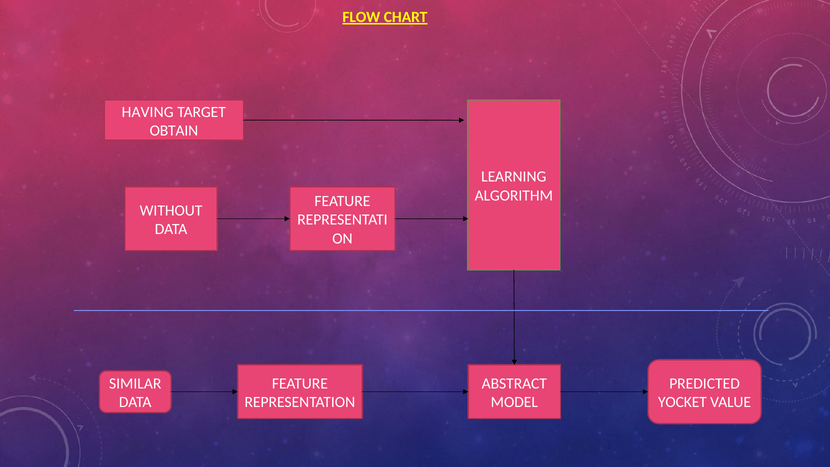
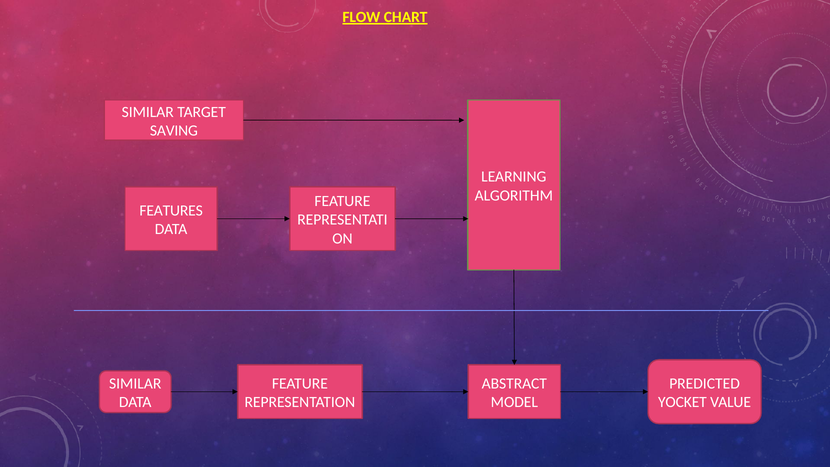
HAVING: HAVING -> SIMILAR (148, 112)
OBTAIN: OBTAIN -> SAVING (174, 131)
WITHOUT: WITHOUT -> FEATURES (171, 210)
